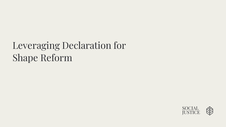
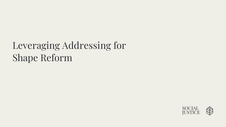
Declaration: Declaration -> Addressing (87, 46)
